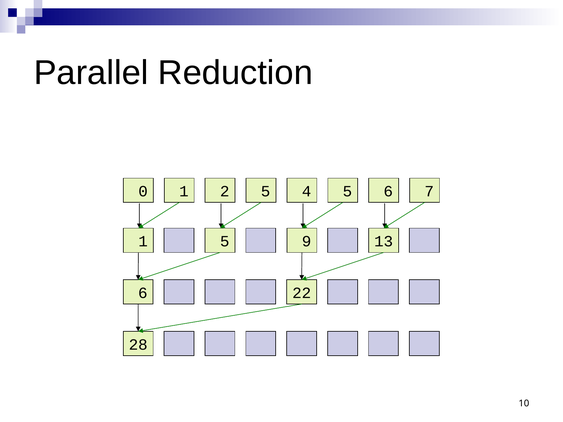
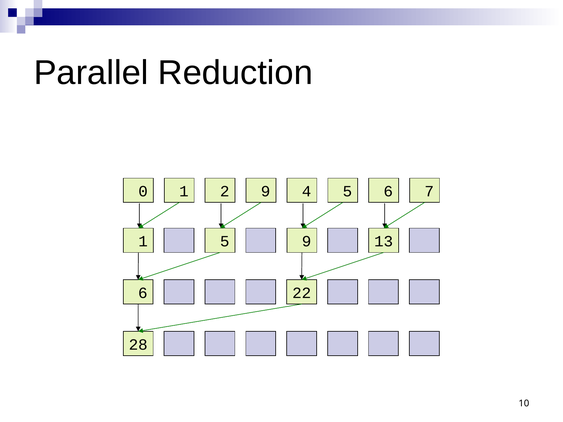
2 5: 5 -> 9 (266, 192)
